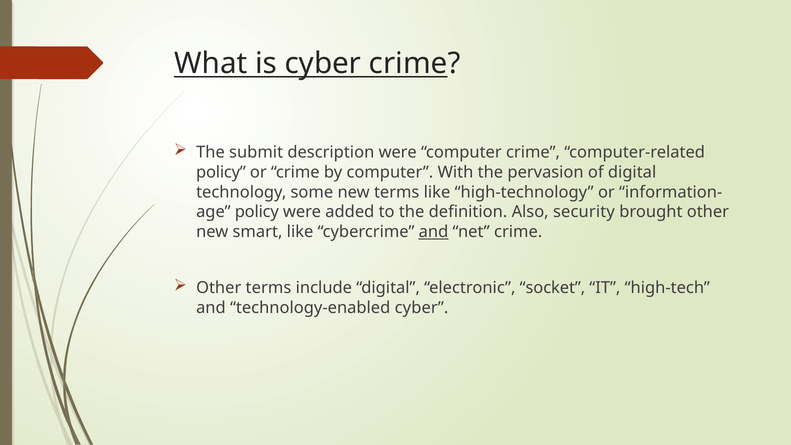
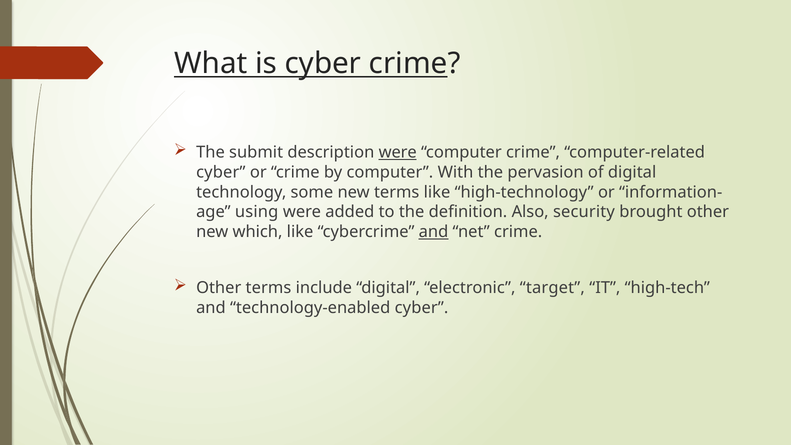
were underline: none -> present (398, 152)
policy: policy -> cyber (221, 172)
policy: policy -> using (257, 212)
smart: smart -> which (258, 232)
socket: socket -> target (552, 288)
